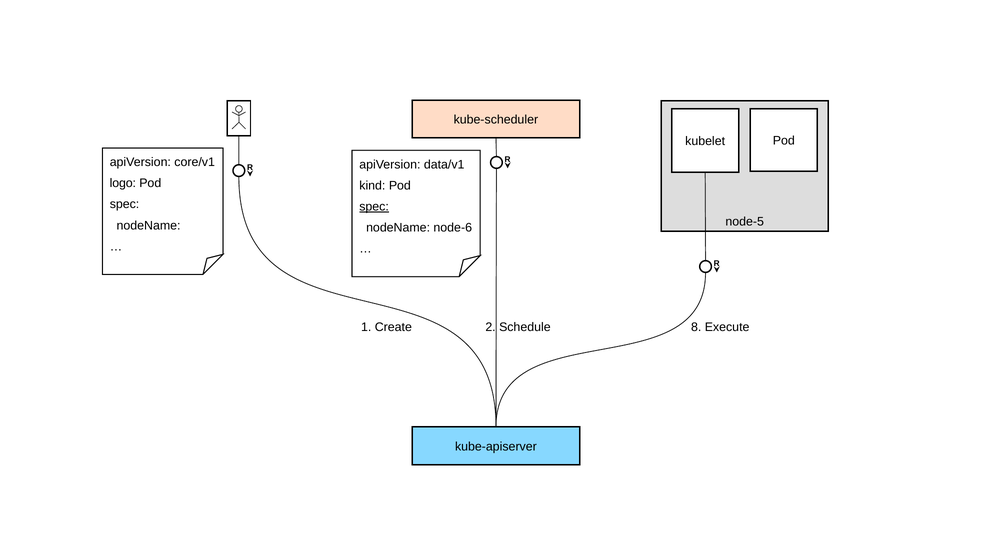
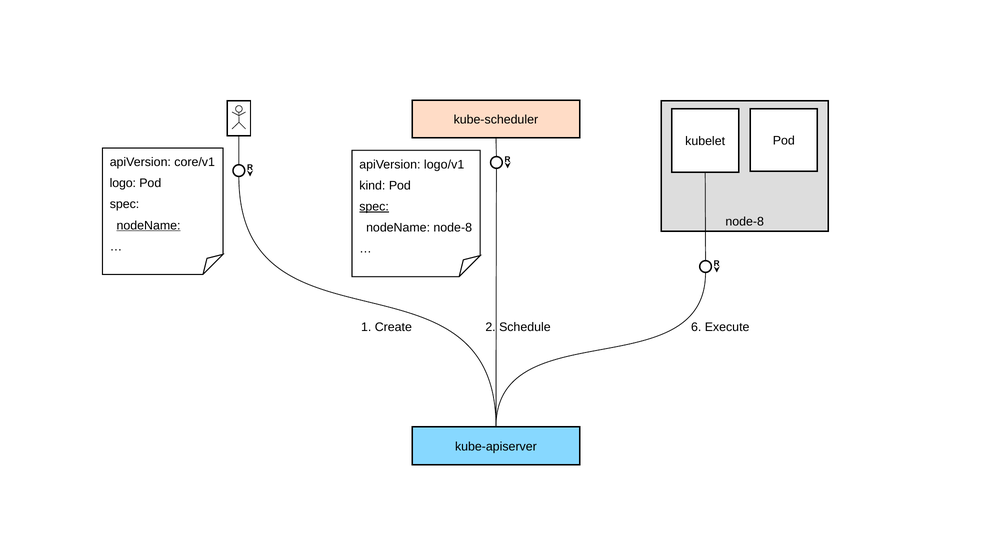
data/v1: data/v1 -> logo/v1 (444, 164)
node-5: node-5 -> node-8 (745, 222)
nodeName underline: none -> present (149, 225)
nodeName node-6: node-6 -> node-8 (453, 228)
8: 8 -> 6 (696, 327)
